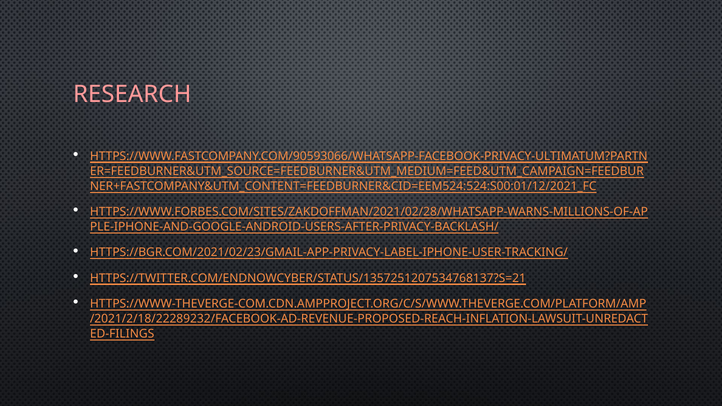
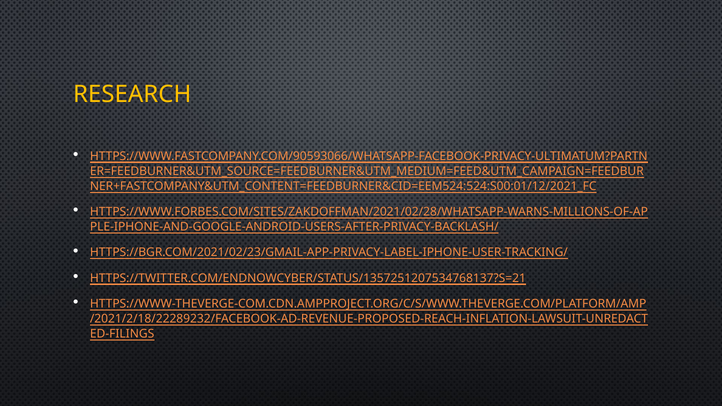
RESEARCH colour: pink -> yellow (132, 94)
